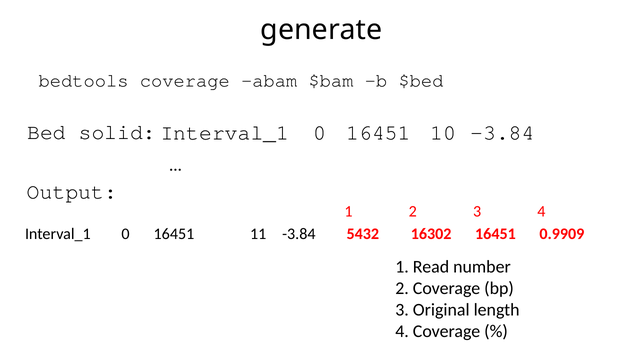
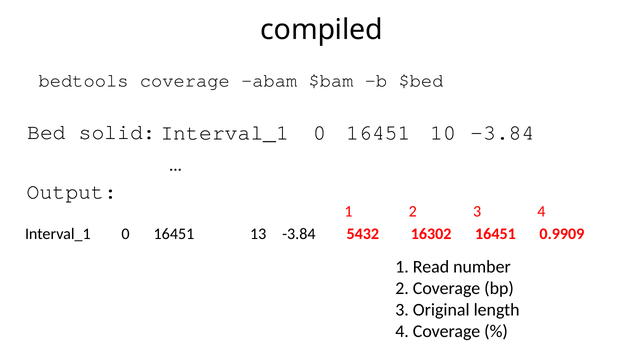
generate: generate -> compiled (322, 30)
11: 11 -> 13 (258, 234)
